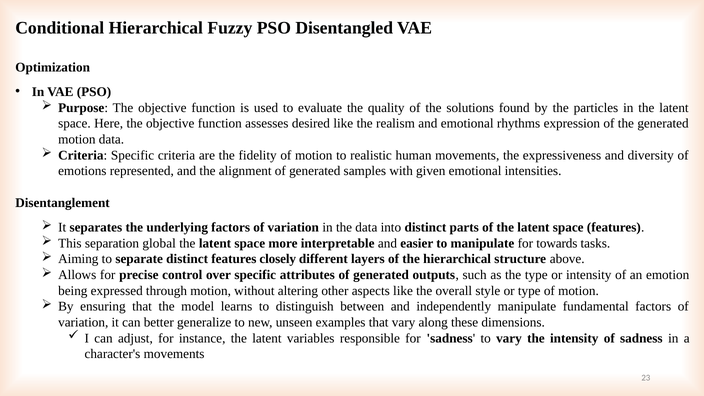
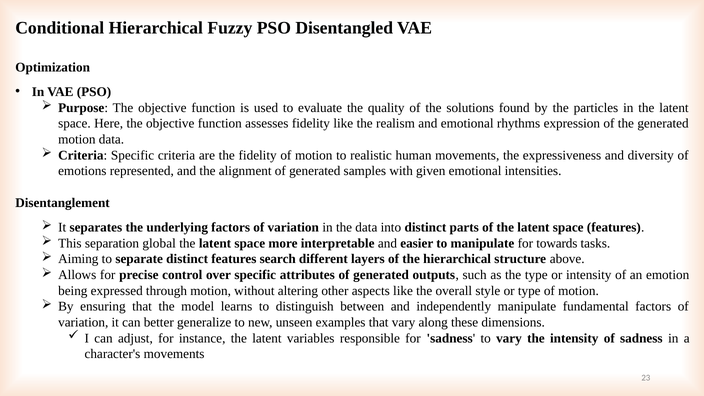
assesses desired: desired -> fidelity (311, 123)
closely: closely -> search (278, 259)
